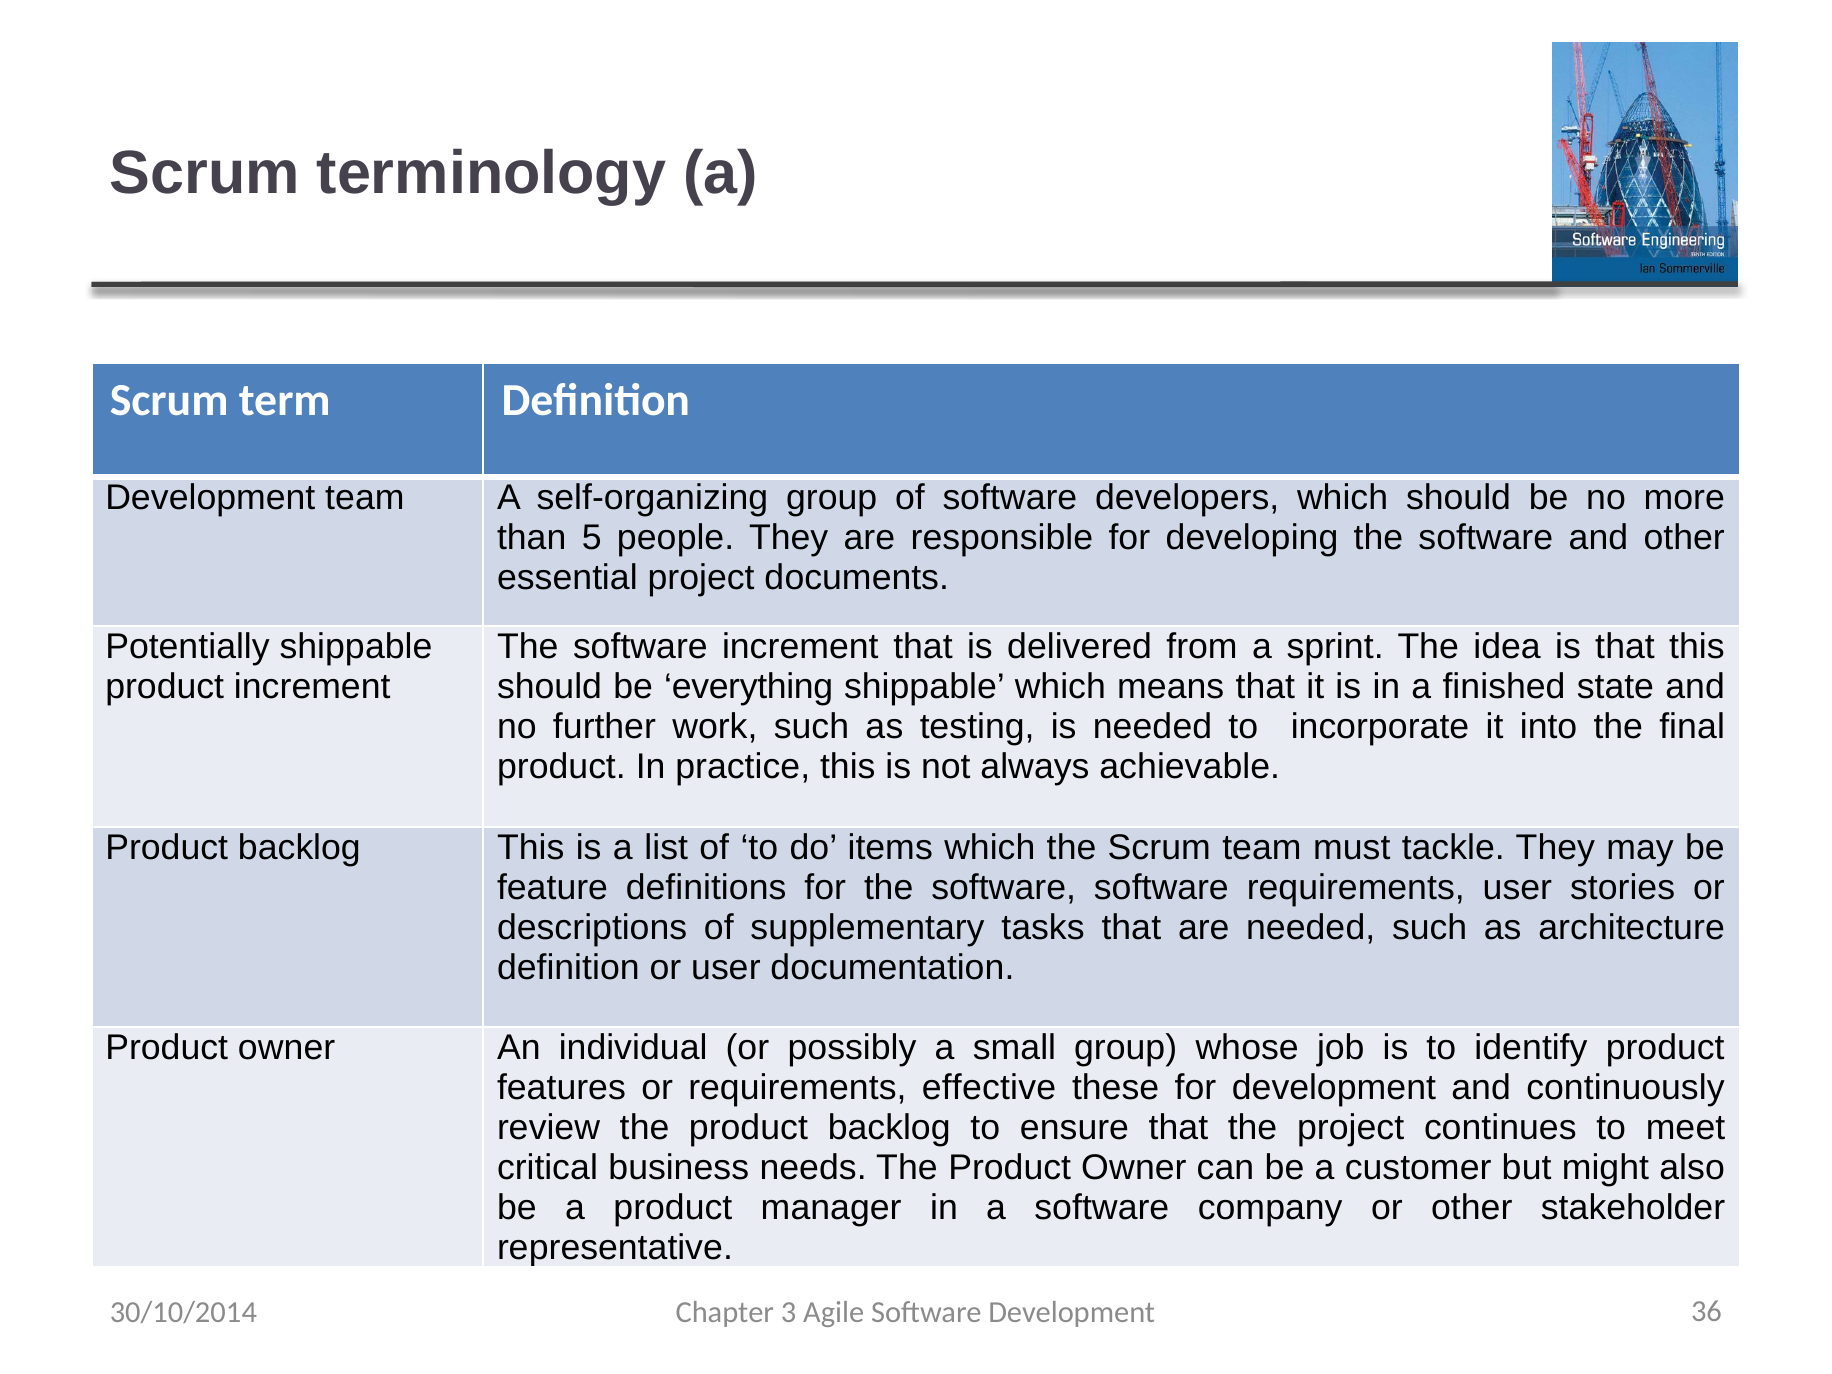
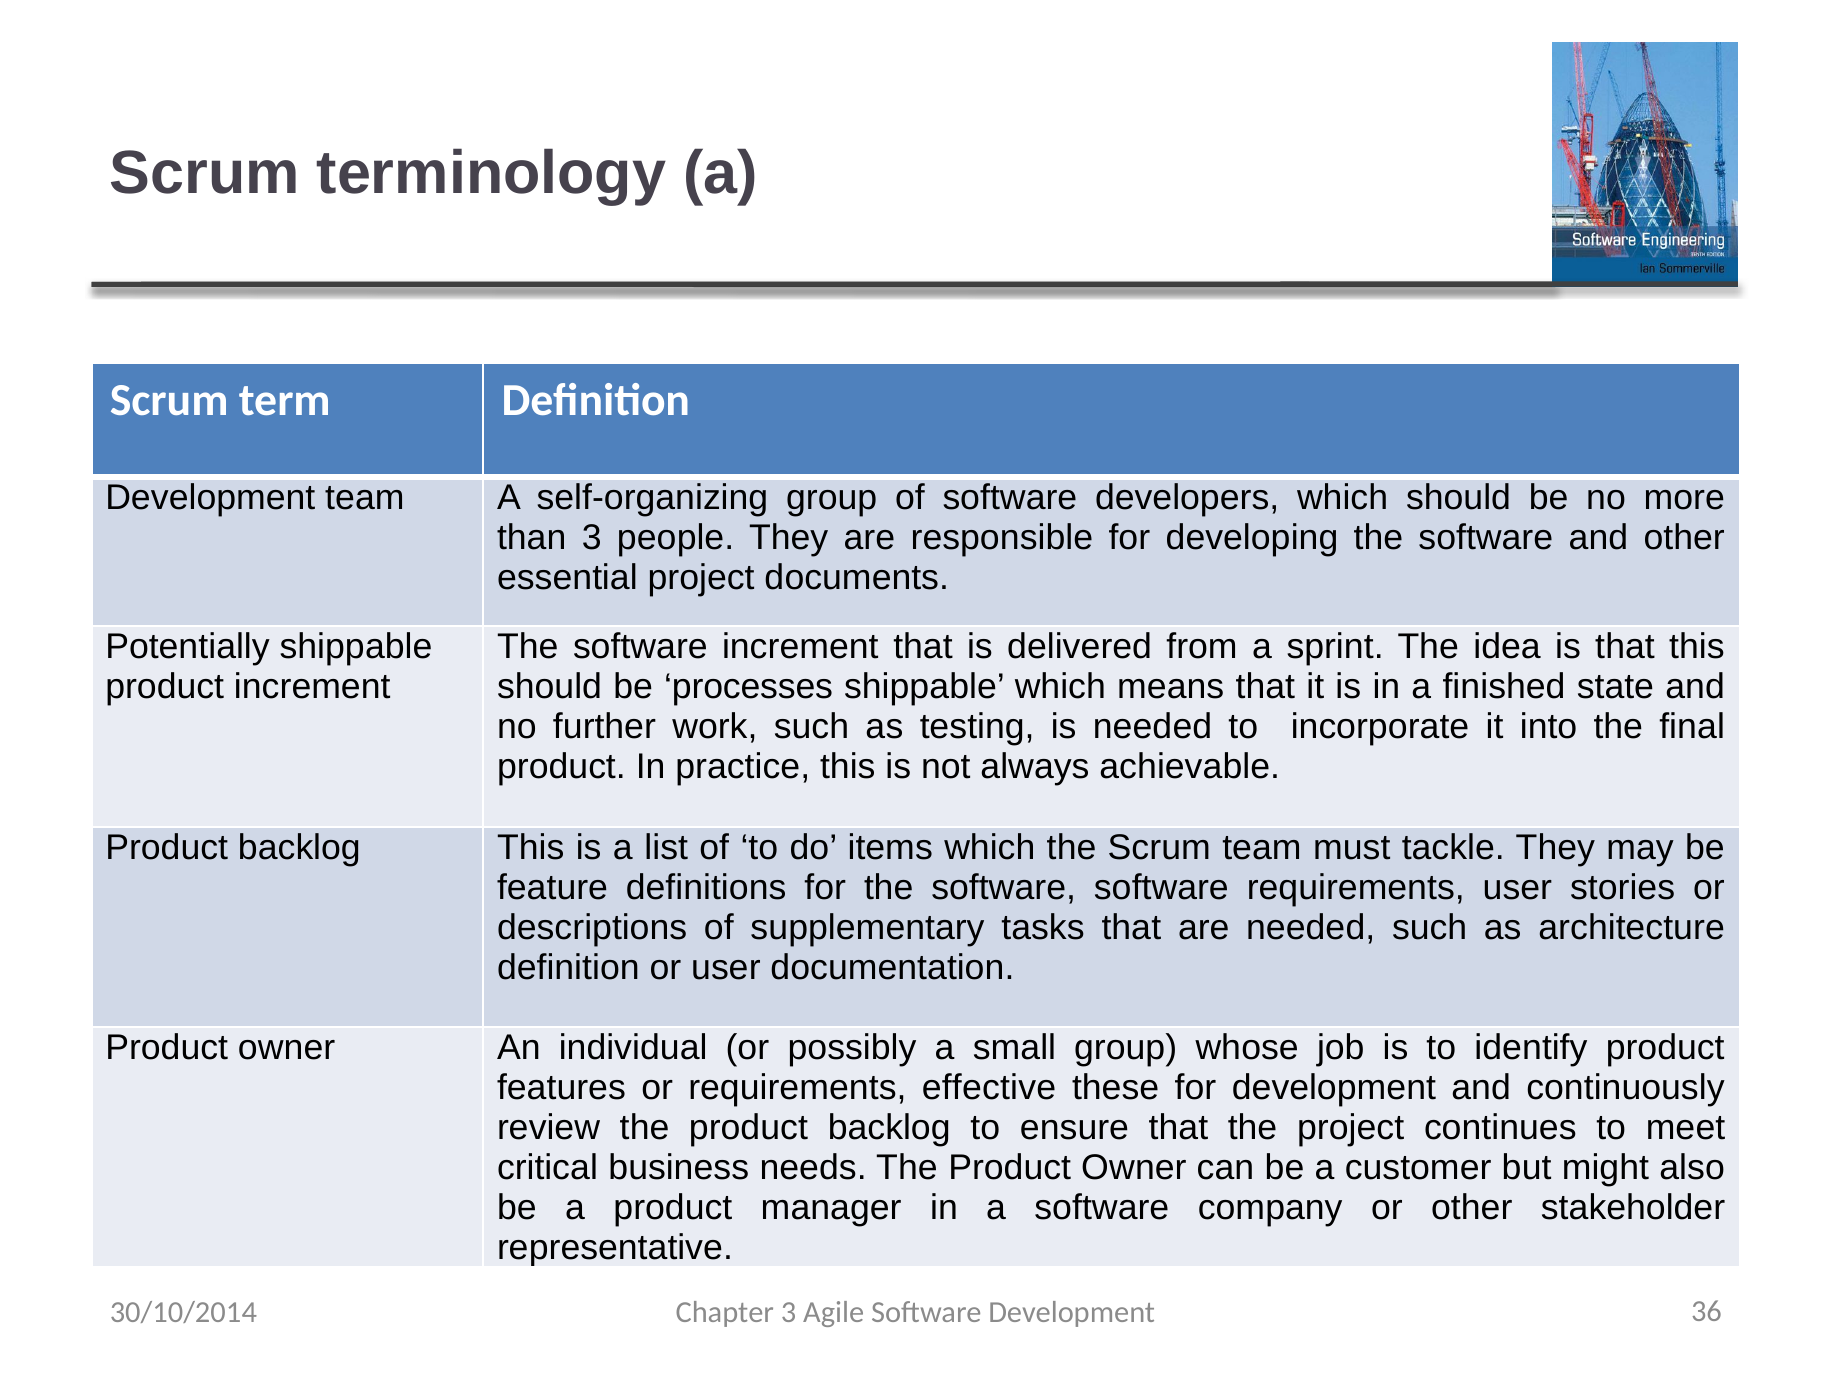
than 5: 5 -> 3 (592, 538)
everything: everything -> processes (749, 687)
